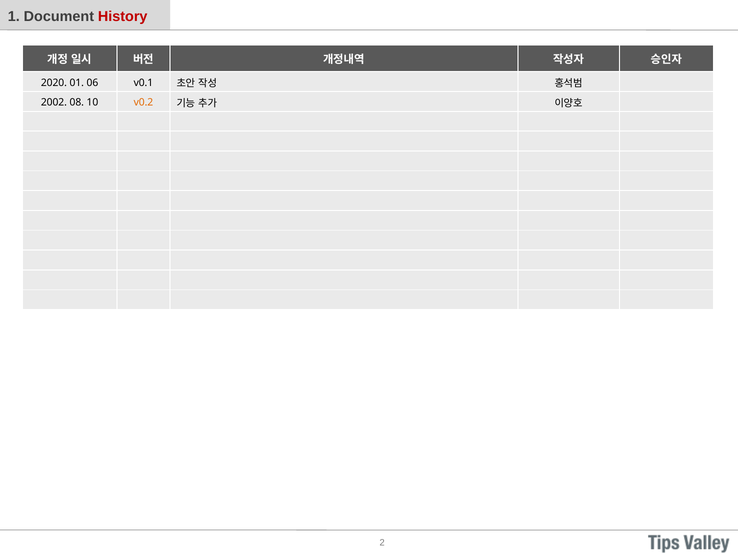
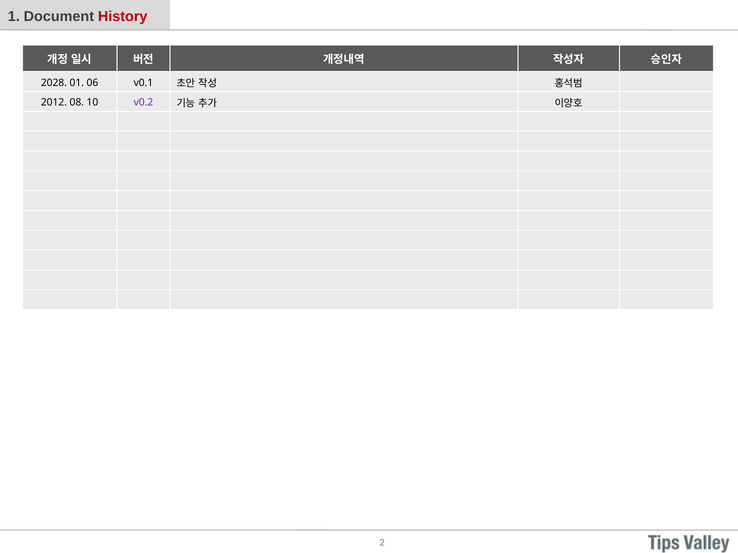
2020: 2020 -> 2028 (54, 83)
2002: 2002 -> 2012 (54, 103)
v0.2 colour: orange -> purple (143, 103)
